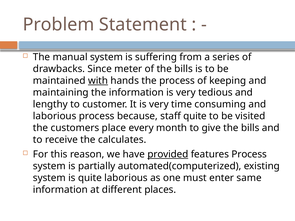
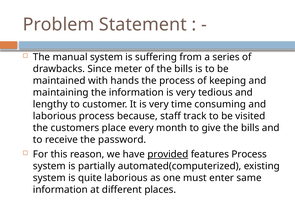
with underline: present -> none (98, 81)
staff quite: quite -> track (195, 116)
calculates: calculates -> password (122, 140)
